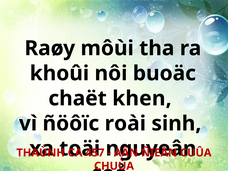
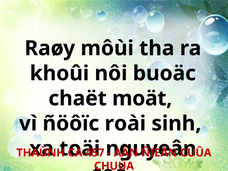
khen: khen -> moät (142, 98)
